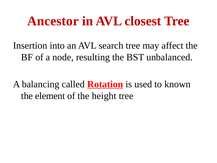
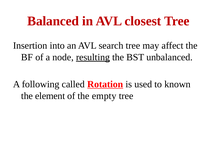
Ancestor: Ancestor -> Balanced (53, 21)
resulting underline: none -> present (93, 57)
balancing: balancing -> following (41, 84)
height: height -> empty (104, 96)
